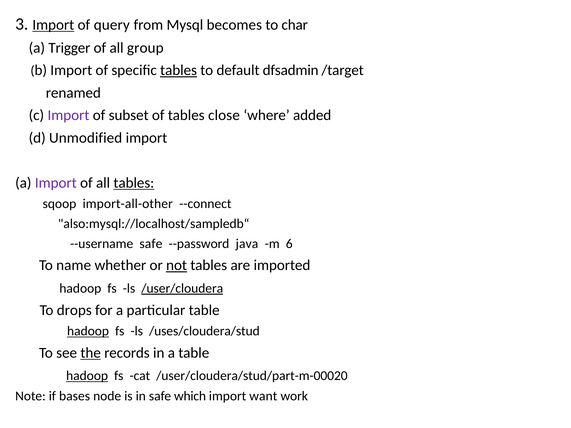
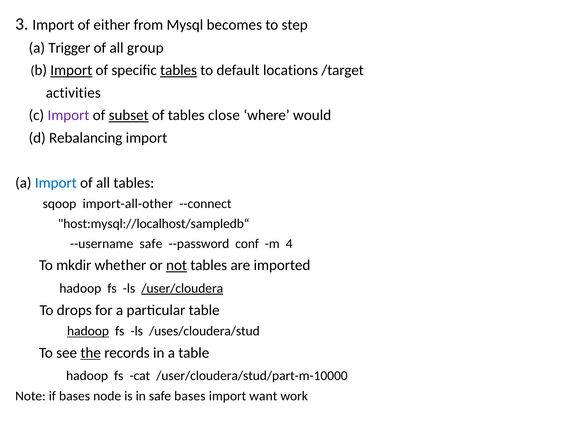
Import underline: present -> none (53, 25)
query: query -> either (112, 25)
char: char -> step (295, 25)
Import underline: none -> present (71, 70)
dfsadmin: dfsadmin -> locations (291, 70)
renamed: renamed -> activities (73, 93)
subset underline: none -> present (129, 115)
added: added -> would (312, 115)
Unmodified: Unmodified -> Rebalancing (86, 138)
Import colour: purple -> blue (56, 183)
tables underline: present -> none (134, 183)
also:mysql://localhost/sampledb“: also:mysql://localhost/sampledb“ -> host:mysql://localhost/sampledb“ (154, 224)
java: java -> conf (247, 244)
6: 6 -> 4 (289, 244)
name: name -> mkdir (74, 265)
hadoop underline: present -> none (87, 376)
/user/cloudera/stud/part-m-00020: /user/cloudera/stud/part-m-00020 -> /user/cloudera/stud/part-m-10000 (252, 376)
safe which: which -> bases (190, 396)
